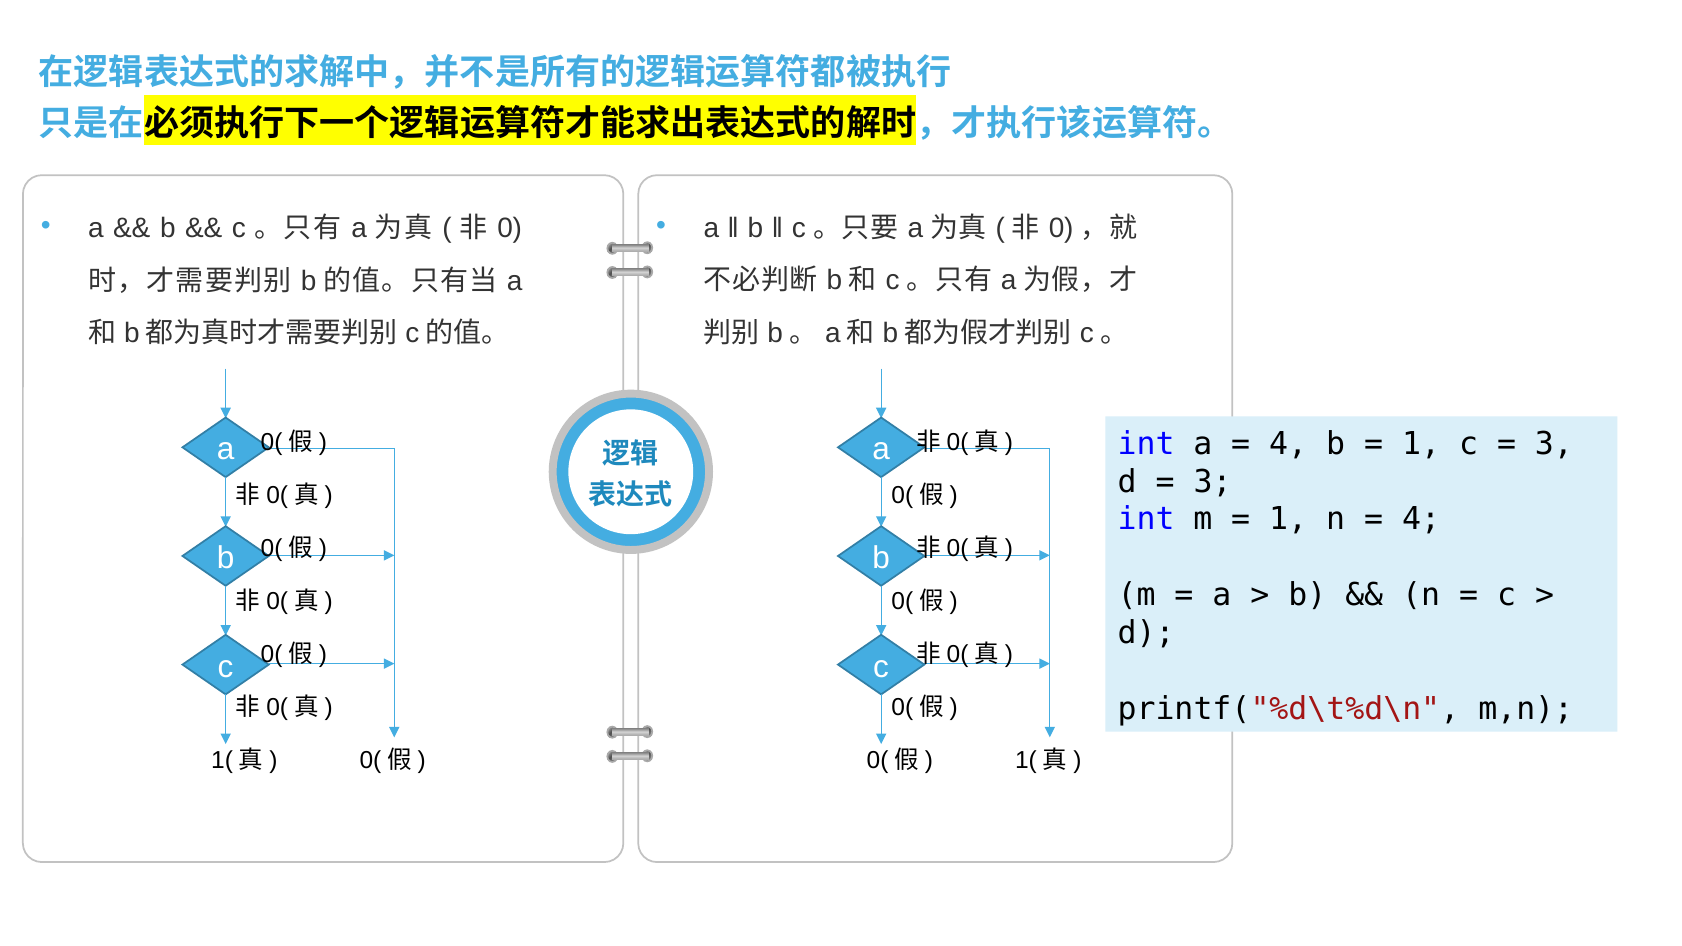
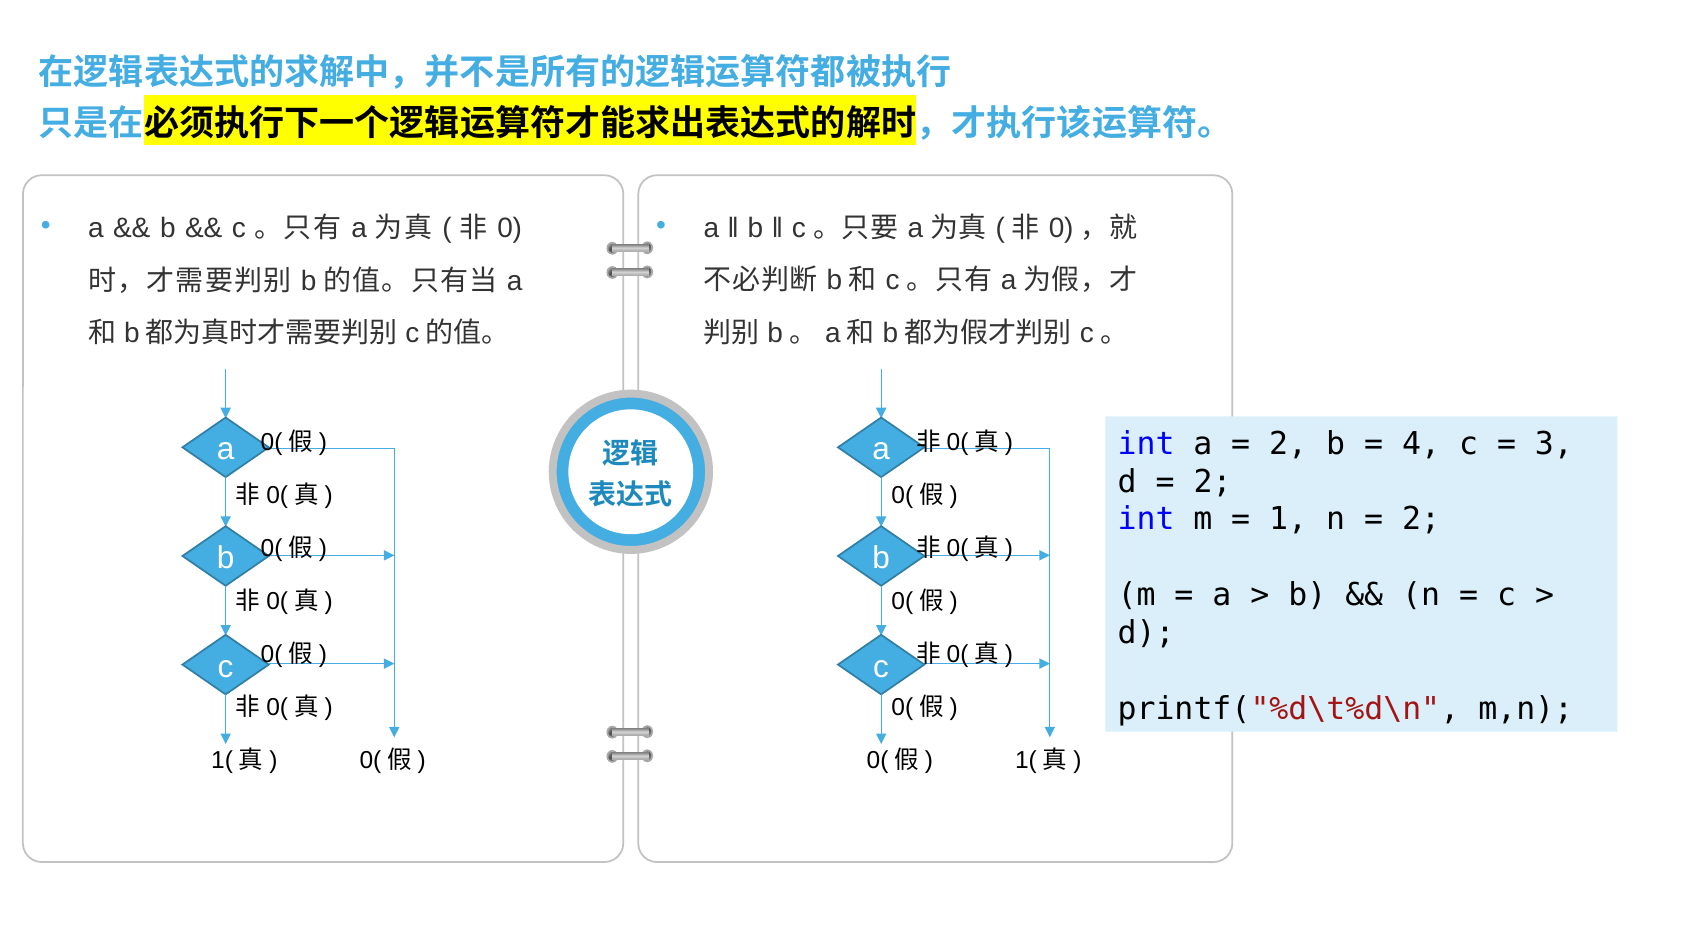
4: 4 -> 2 (1288, 444)
1: 1 -> 4 (1421, 444)
3: 3 -> 2 (1213, 482)
4: 4 -> 2 (1421, 520)
